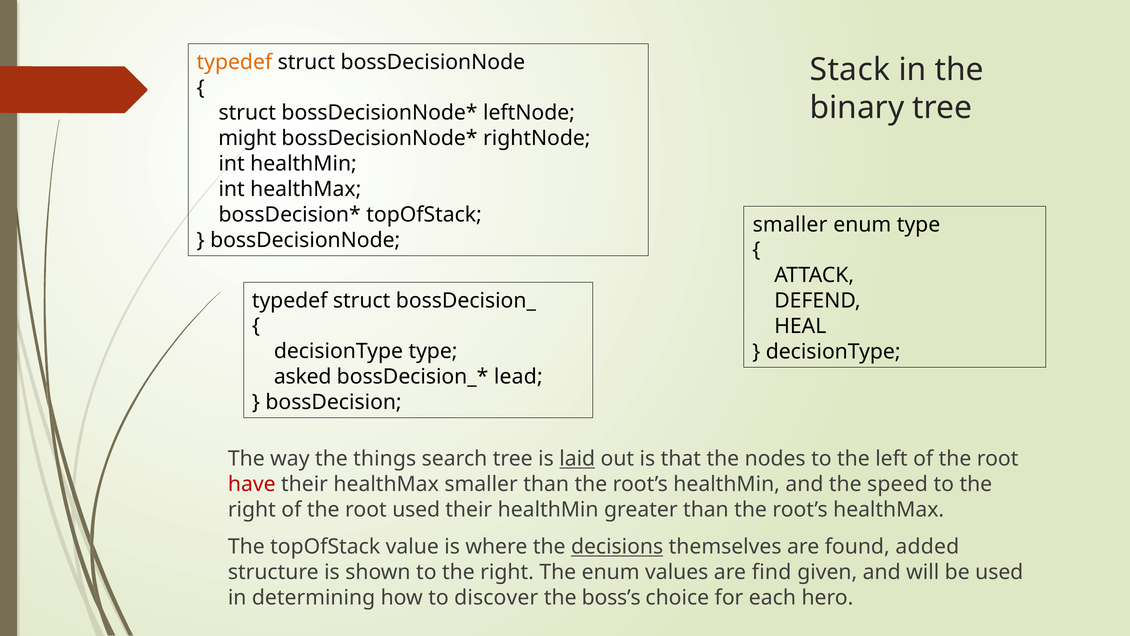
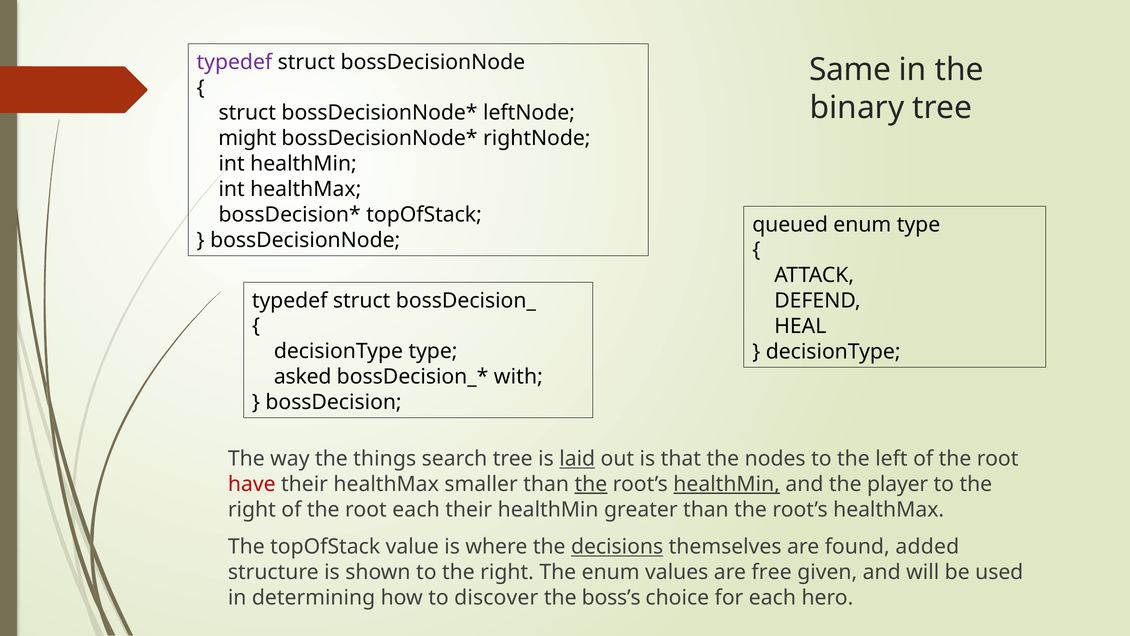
typedef colour: orange -> purple (234, 62)
Stack: Stack -> Same (850, 70)
smaller: smaller -> queued (790, 224)
lead: lead -> with (518, 377)
the underline: none -> present (591, 484)
healthMin underline: none -> present (727, 484)
speed: speed -> player (898, 484)
root used: used -> each (416, 509)
find: find -> free (772, 572)
